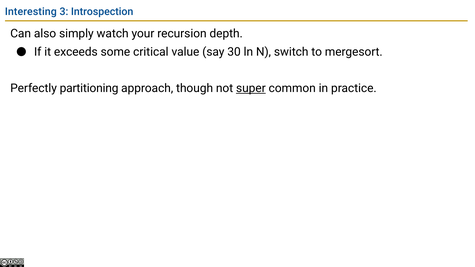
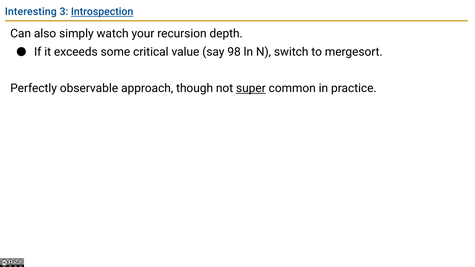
Introspection underline: none -> present (102, 12)
30: 30 -> 98 (234, 52)
partitioning: partitioning -> observable (89, 88)
